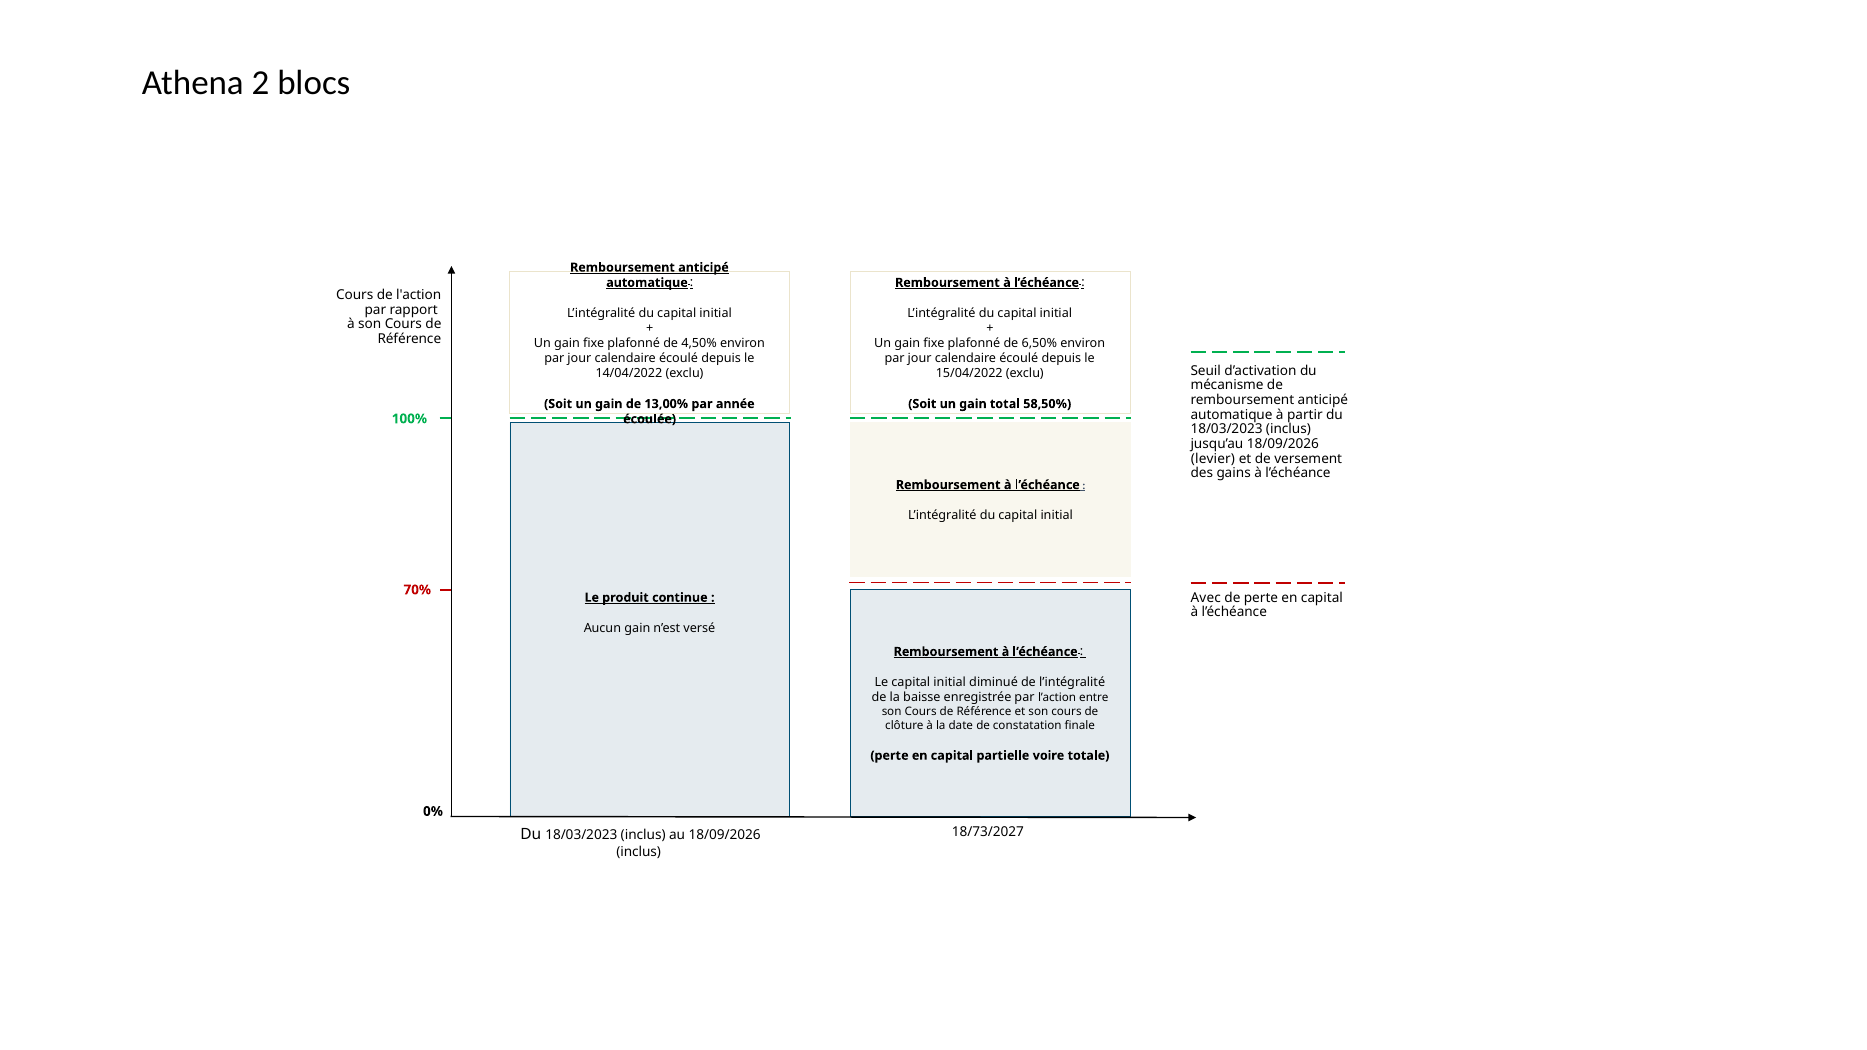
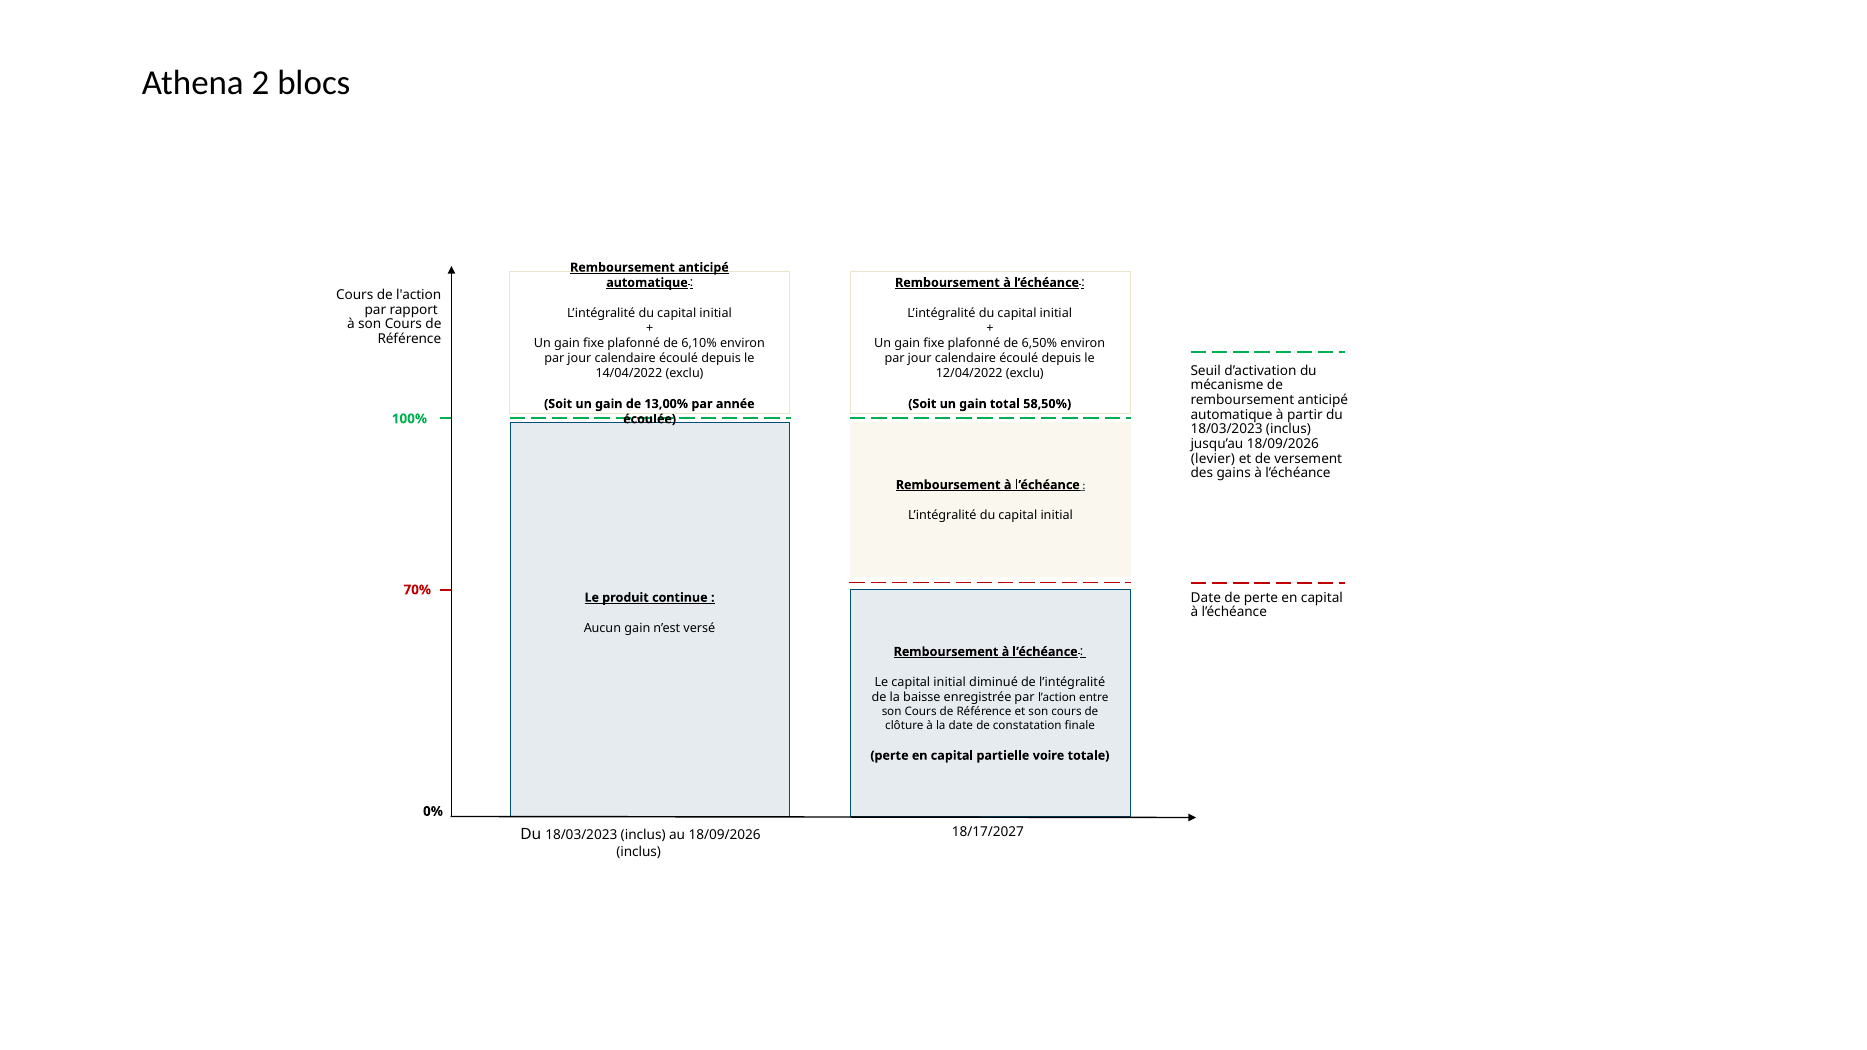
4,50%: 4,50% -> 6,10% (699, 343)
15/04/2022: 15/04/2022 -> 12/04/2022 (969, 374)
Avec: Avec -> Date (1206, 598)
18/73/2027: 18/73/2027 -> 18/17/2027 (988, 833)
